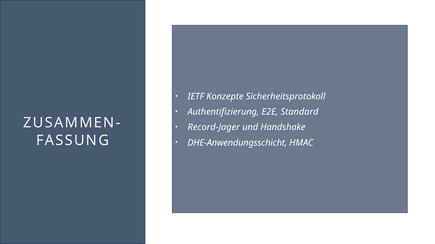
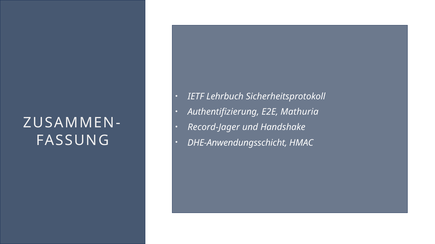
Konzepte: Konzepte -> Lehrbuch (225, 97)
Standard: Standard -> Mathuria (300, 112)
